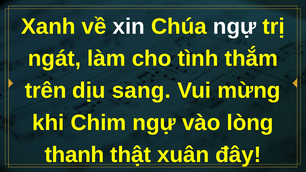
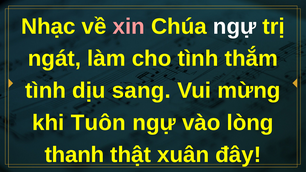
Xanh: Xanh -> Nhạc (48, 26)
xin colour: white -> pink (129, 26)
trên: trên -> tình (46, 91)
Chim: Chim -> Tuôn (98, 123)
